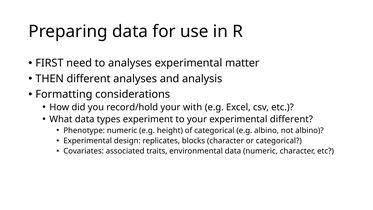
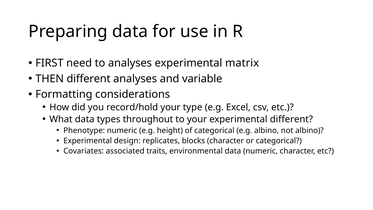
matter: matter -> matrix (242, 63)
analysis: analysis -> variable (202, 79)
with: with -> type (193, 107)
experiment: experiment -> throughout (148, 119)
